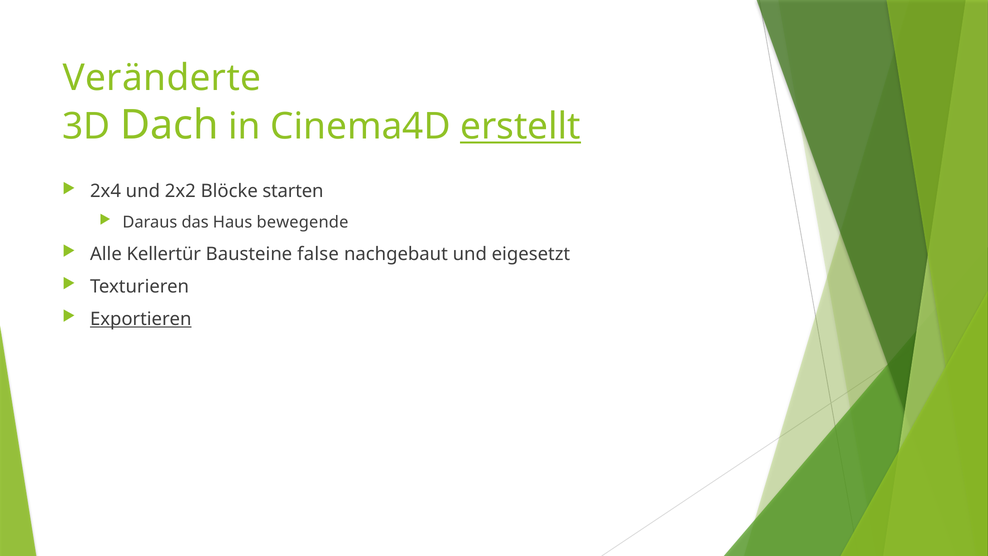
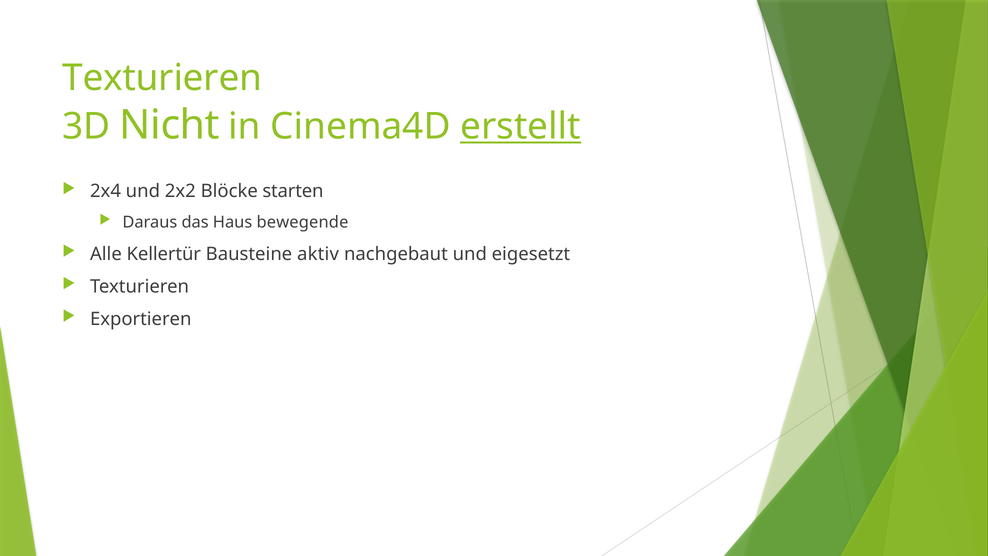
Veränderte: Veränderte -> Texturieren (162, 78)
Dach: Dach -> Nicht (170, 125)
false: false -> aktiv (318, 254)
Exportieren underline: present -> none (141, 319)
